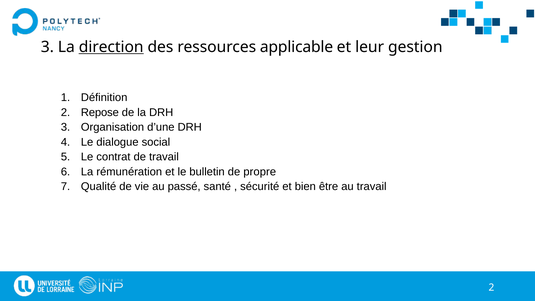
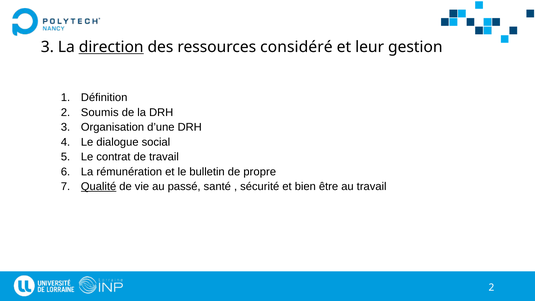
applicable: applicable -> considéré (296, 47)
Repose: Repose -> Soumis (100, 112)
Qualité underline: none -> present (99, 186)
